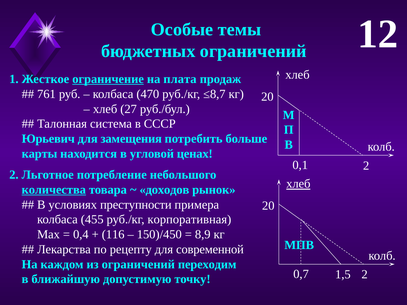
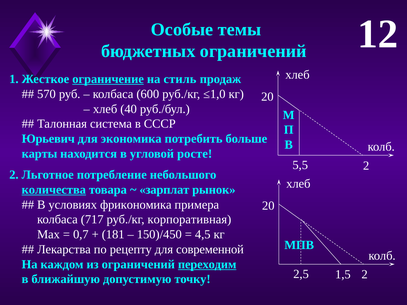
плата: плата -> стиль (180, 79)
761: 761 -> 570 (46, 94)
470: 470 -> 600 (148, 94)
≤8,7: ≤8,7 -> ≤1,0 (214, 94)
27: 27 -> 40 (129, 109)
замещения: замещения -> экономика (131, 139)
ценах: ценах -> росте (195, 154)
0,1: 0,1 -> 5,5 (300, 165)
хлеб underline: present -> none (298, 184)
доходов: доходов -> зарплат (164, 190)
преступности: преступности -> фрикономика (136, 205)
455: 455 -> 717 (92, 220)
0,4: 0,4 -> 0,7 (81, 235)
116: 116 -> 181 (113, 235)
8,9: 8,9 -> 4,5 (203, 235)
переходим underline: none -> present (207, 264)
0,7: 0,7 -> 2,5 (301, 274)
